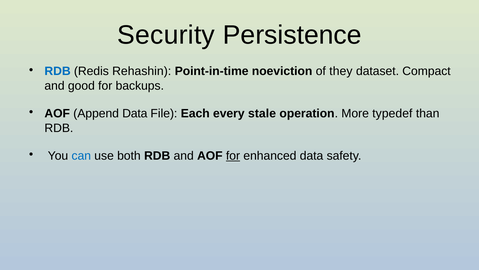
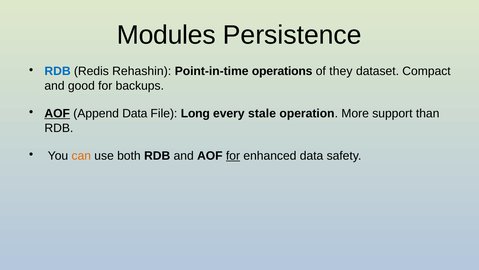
Security: Security -> Modules (166, 35)
noeviction: noeviction -> operations (282, 71)
AOF underline: none -> present (57, 113)
Each: Each -> Long (195, 113)
typedef: typedef -> support (392, 113)
can colour: blue -> orange (81, 156)
